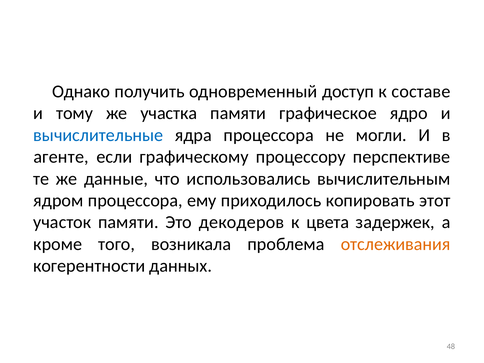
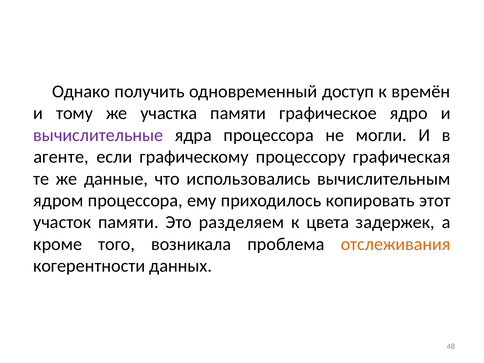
составе: составе -> времён (421, 92)
вычислительные colour: blue -> purple (98, 135)
перспективе: перспективе -> графическая (402, 157)
декодеров: декодеров -> разделяем (242, 222)
